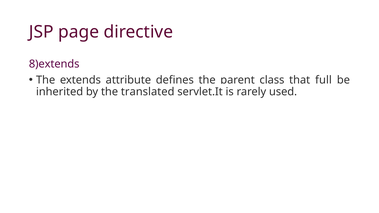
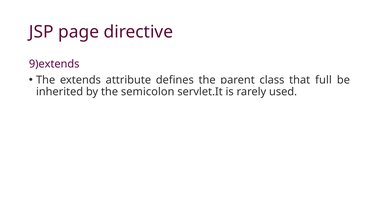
8)extends: 8)extends -> 9)extends (54, 64)
translated: translated -> semicolon (148, 92)
